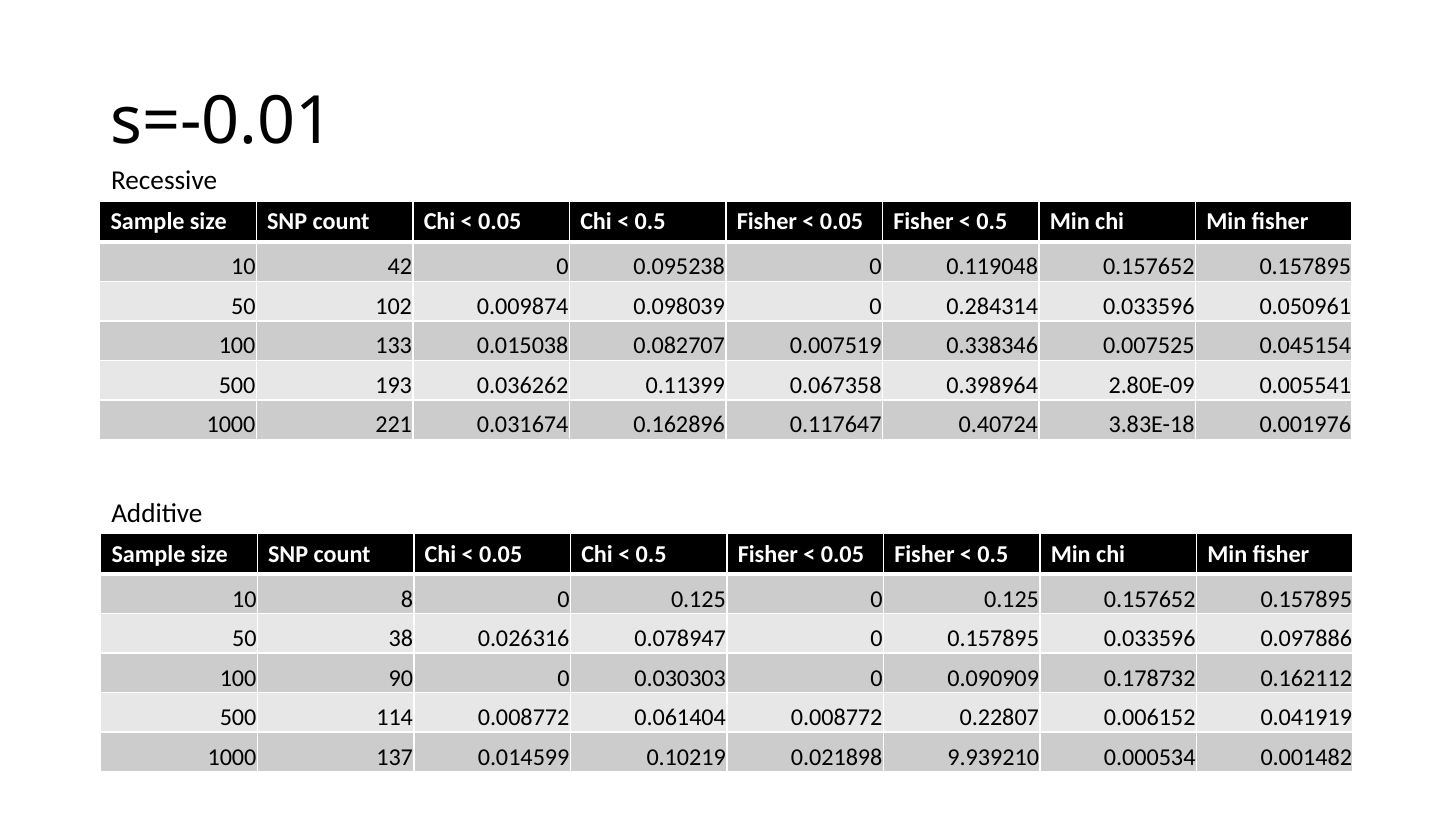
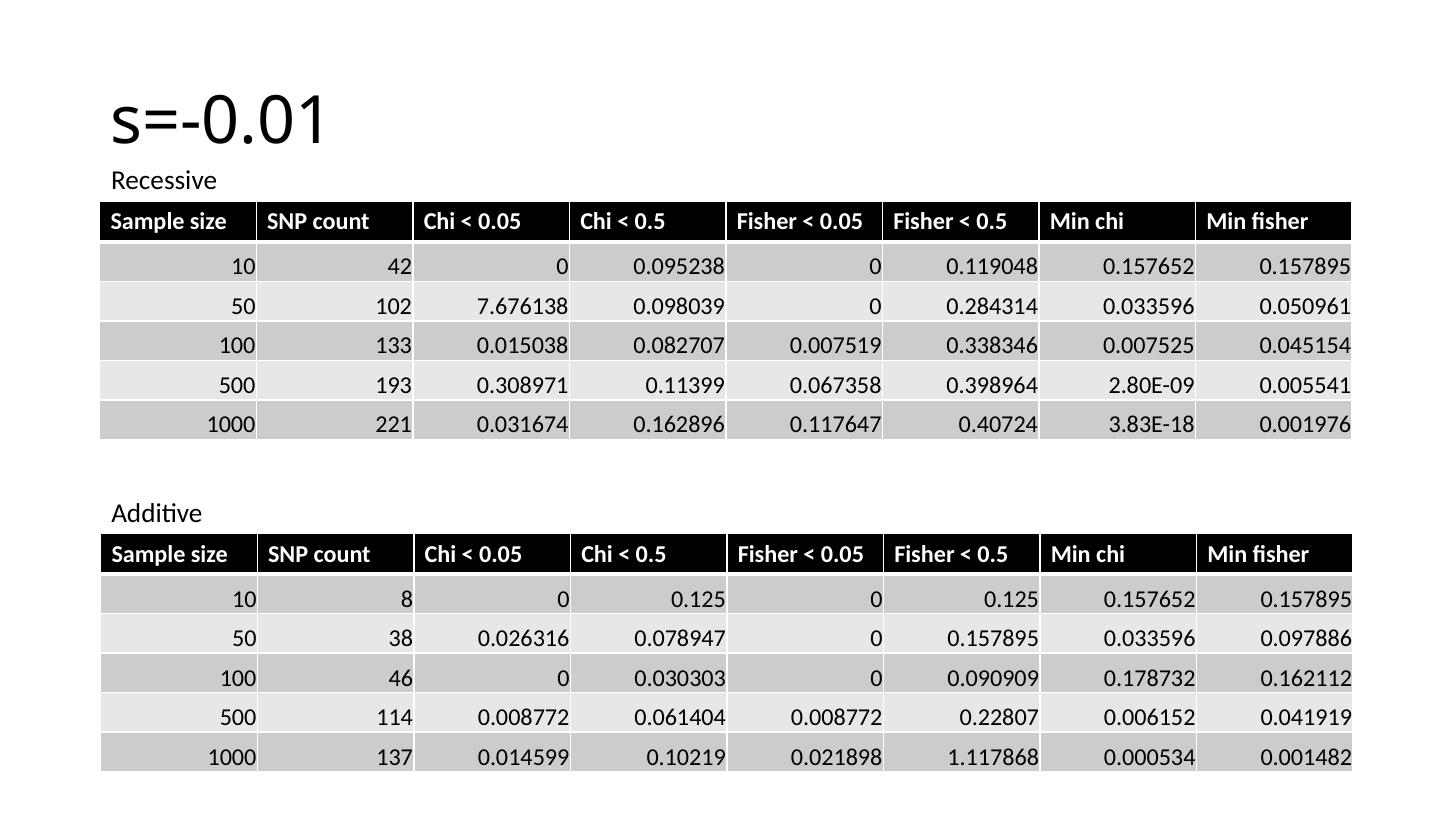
0.009874: 0.009874 -> 7.676138 (523, 306)
0.036262: 0.036262 -> 0.308971 (523, 385)
90: 90 -> 46 (401, 678)
9.939210: 9.939210 -> 1.117868 (993, 757)
